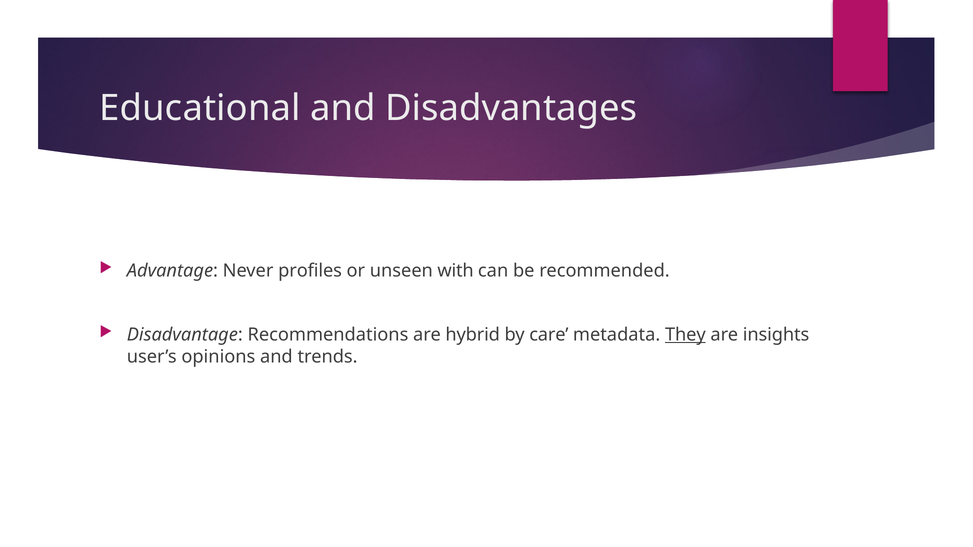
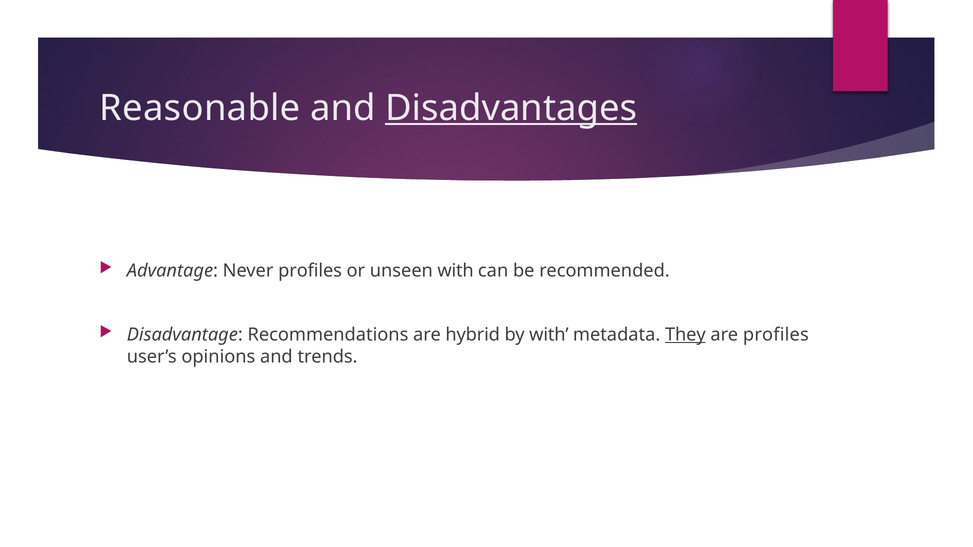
Educational: Educational -> Reasonable (200, 108)
Disadvantages underline: none -> present (511, 108)
by care: care -> with (549, 335)
are insights: insights -> profiles (776, 335)
